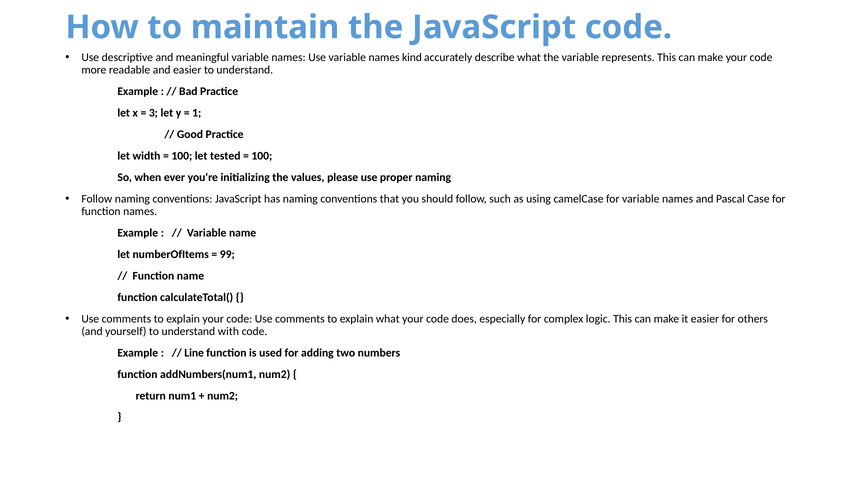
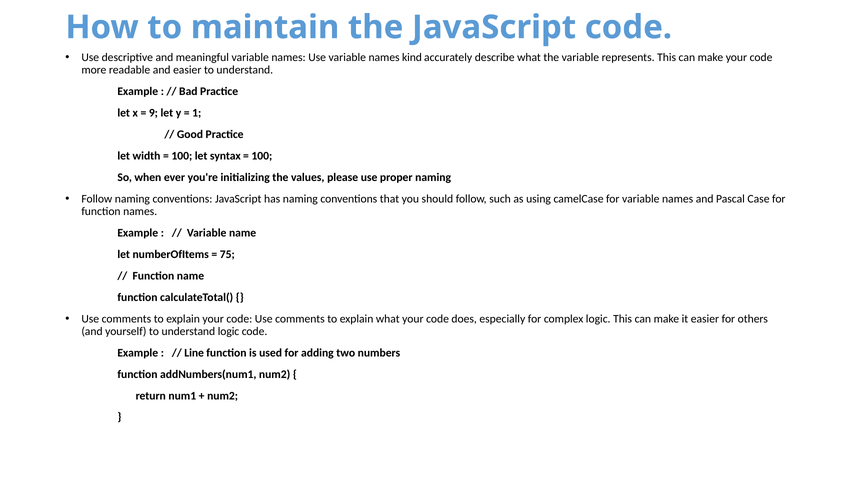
3: 3 -> 9 (153, 113)
tested: tested -> syntax (225, 156)
99: 99 -> 75 (227, 254)
understand with: with -> logic (229, 331)
